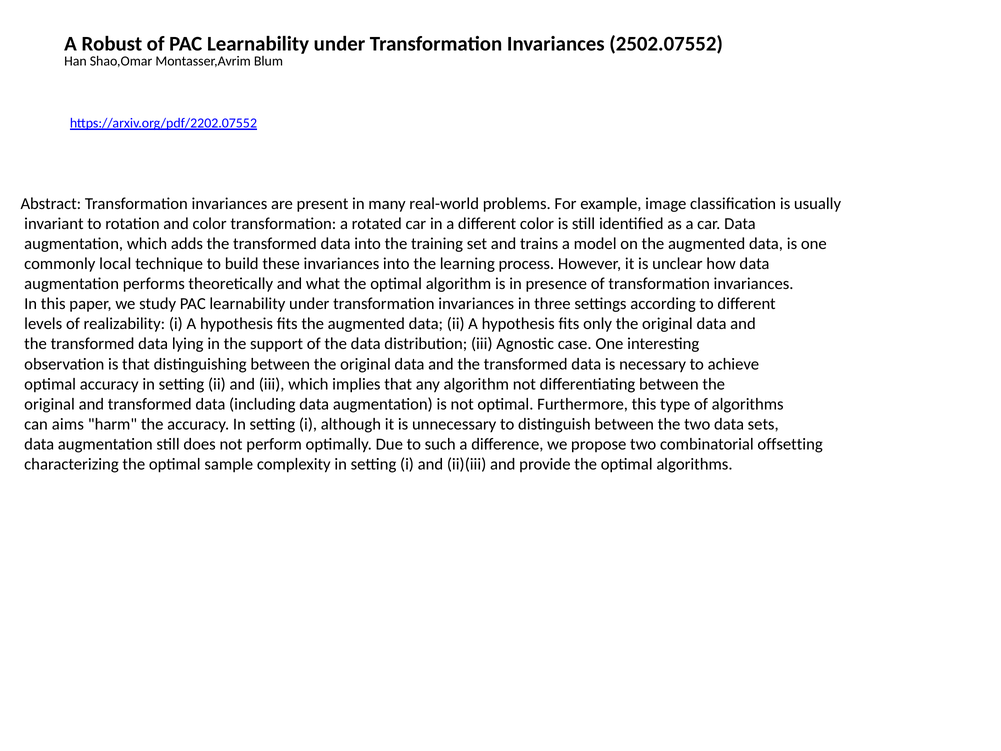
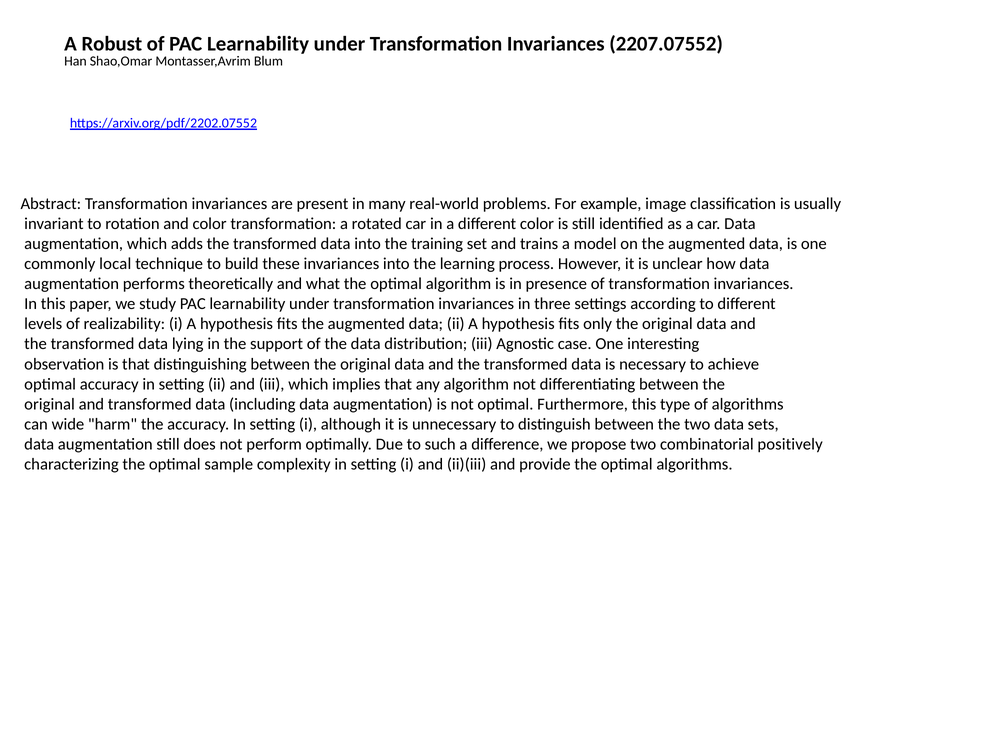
2502.07552: 2502.07552 -> 2207.07552 (666, 44)
aims: aims -> wide (68, 424)
offsetting: offsetting -> positively (790, 444)
